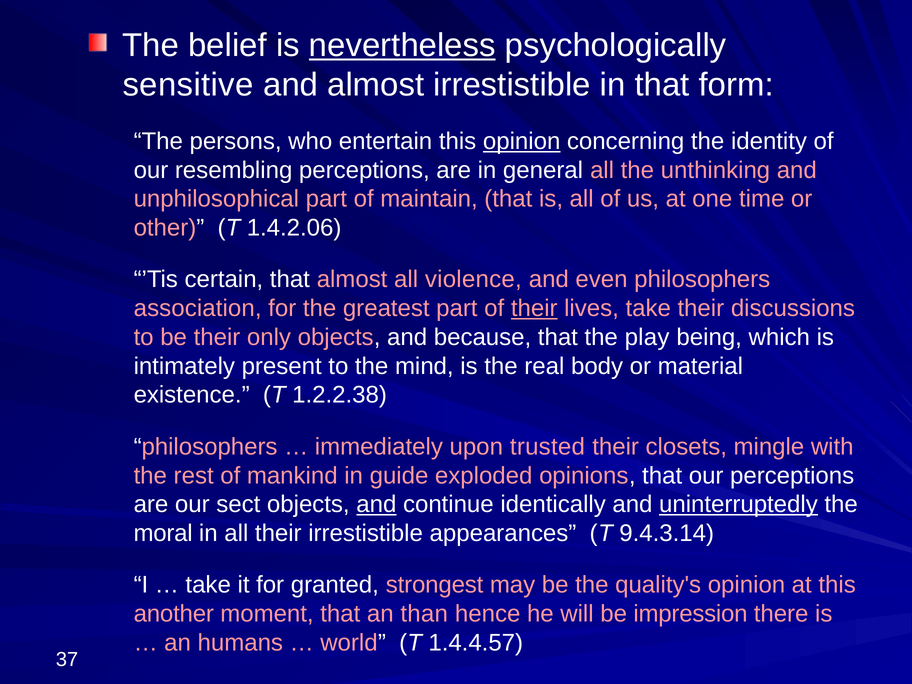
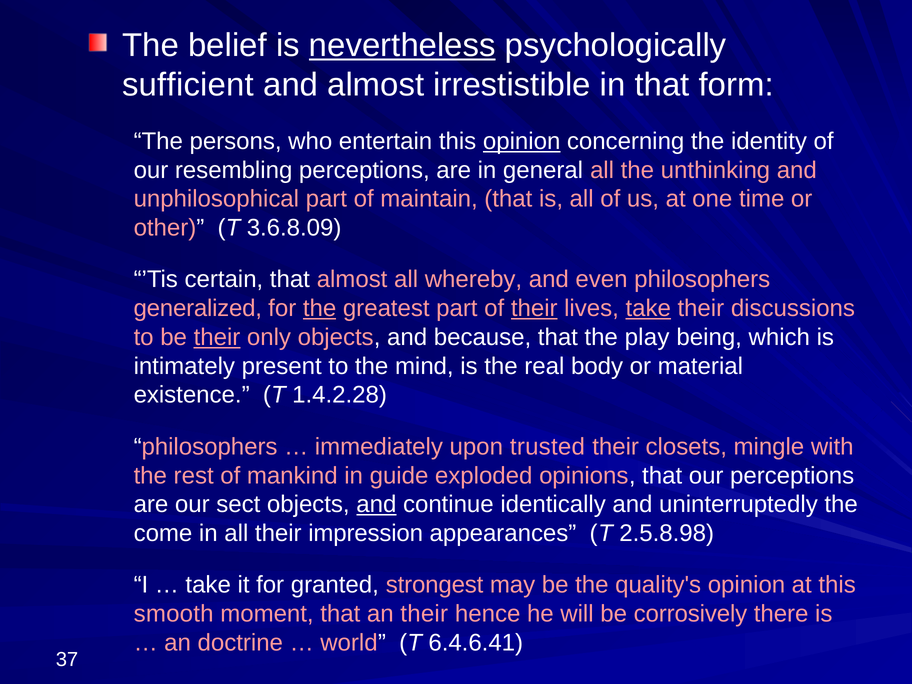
sensitive: sensitive -> sufficient (188, 85)
1.4.2.06: 1.4.2.06 -> 3.6.8.09 (294, 228)
violence: violence -> whereby (473, 280)
association: association -> generalized (198, 308)
the underline: none -> present (320, 308)
take underline: none -> present (648, 308)
their underline: none -> present (217, 337)
1.2.2.38: 1.2.2.38 -> 1.4.2.28 (340, 395)
uninterruptedly underline: present -> none (738, 504)
moral: moral -> come (163, 533)
their irrestistible: irrestistible -> impression (366, 533)
9.4.3.14: 9.4.3.14 -> 2.5.8.98 (667, 533)
another: another -> smooth (174, 614)
an than: than -> their (424, 614)
impression: impression -> corrosively (690, 614)
humans: humans -> doctrine (240, 643)
1.4.4.57: 1.4.4.57 -> 6.4.6.41 (476, 643)
